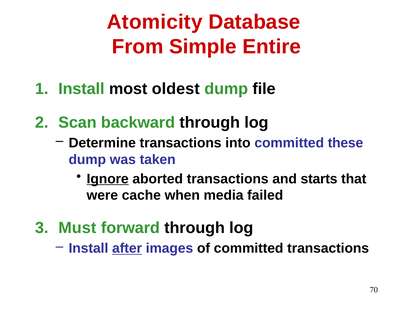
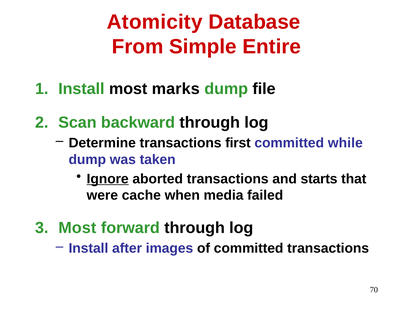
oldest: oldest -> marks (176, 89)
into: into -> first (238, 143)
these: these -> while (345, 143)
Must: Must -> Most (77, 228)
after underline: present -> none (127, 248)
